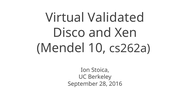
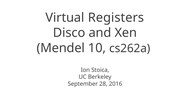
Validated: Validated -> Registers (116, 18)
